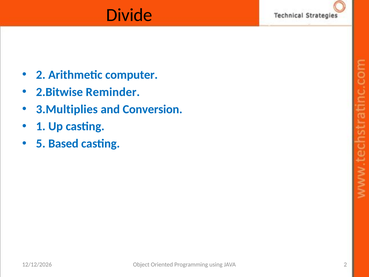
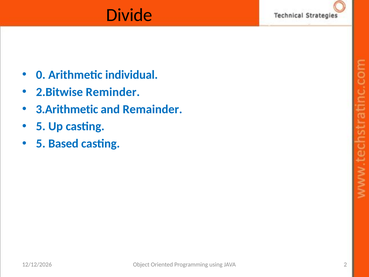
2: 2 -> 0 (41, 75)
computer: computer -> individual (132, 75)
3.Multiplies: 3.Multiplies -> 3.Arithmetic (67, 109)
Conversion: Conversion -> Remainder (152, 109)
1: 1 -> 5 (41, 126)
